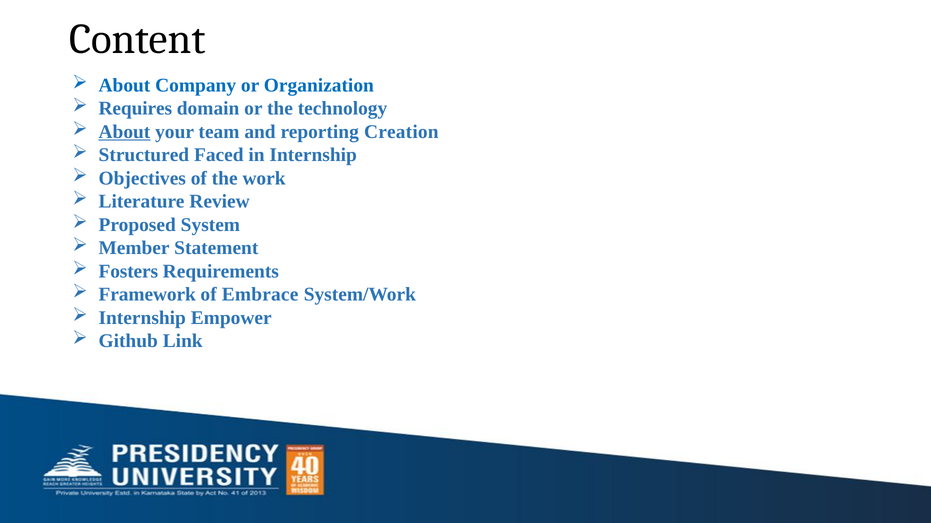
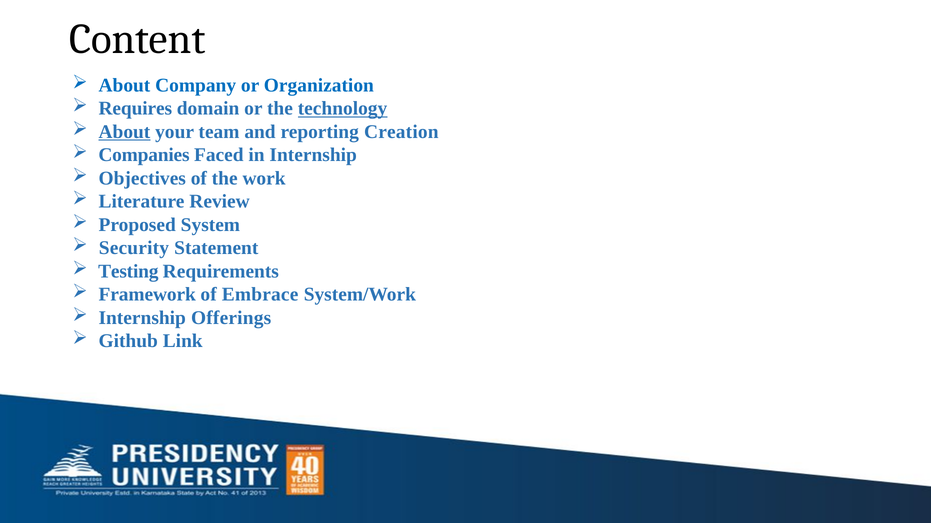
technology underline: none -> present (343, 109)
Structured: Structured -> Companies (144, 155)
Member: Member -> Security (134, 248)
Fosters: Fosters -> Testing (128, 272)
Empower: Empower -> Offerings (231, 318)
